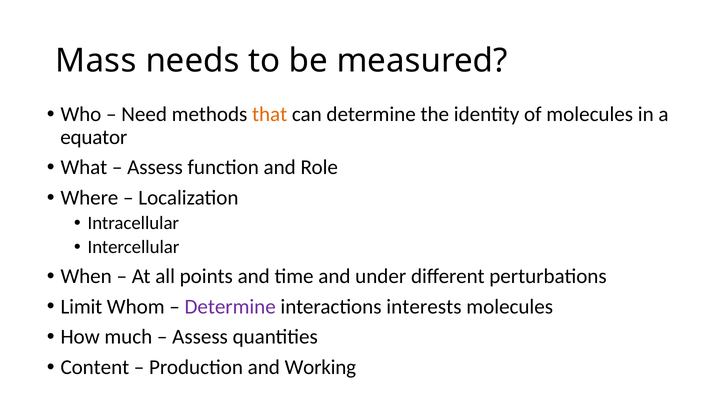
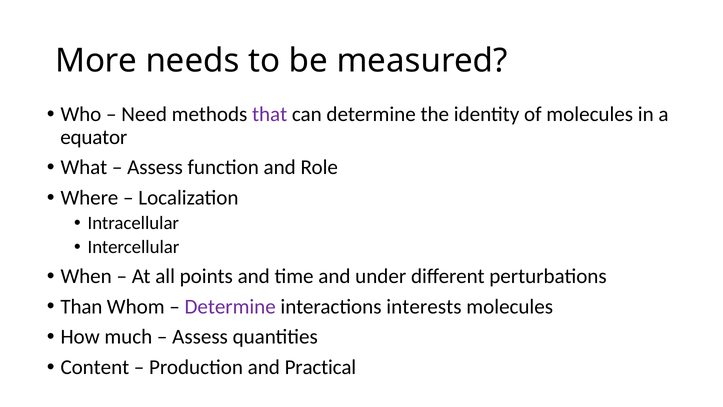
Mass: Mass -> More (96, 61)
that colour: orange -> purple (270, 114)
Limit: Limit -> Than (81, 306)
Working: Working -> Practical (320, 367)
